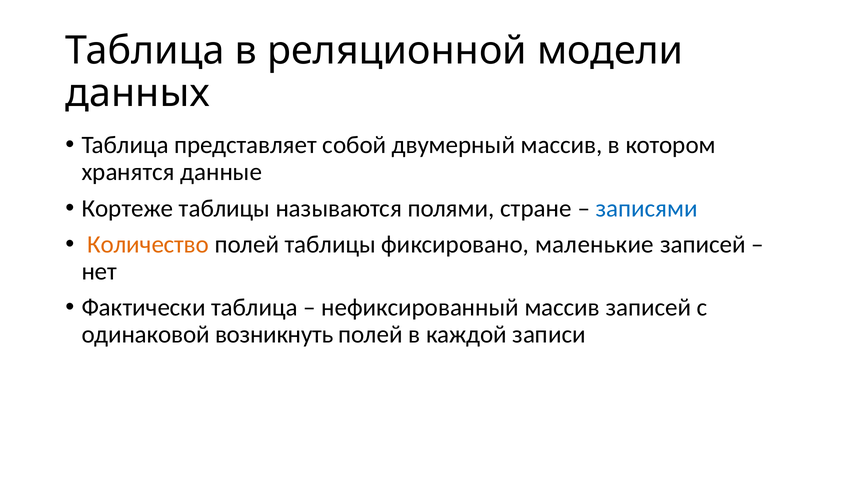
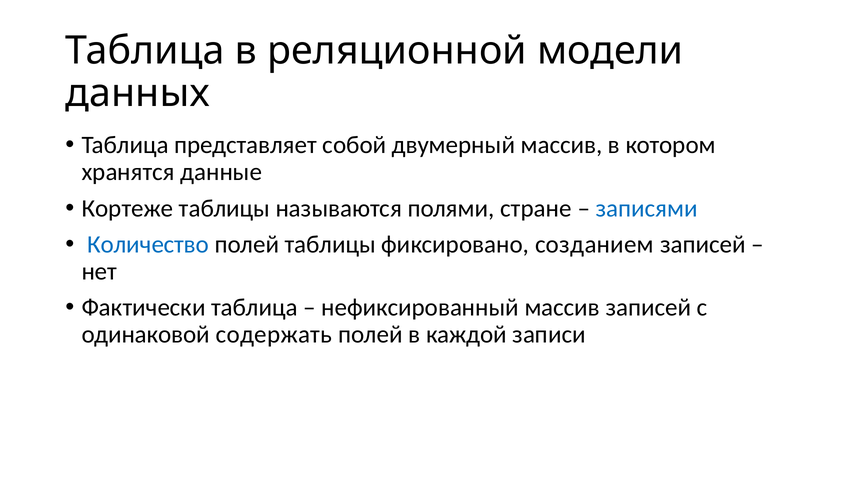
Количество colour: orange -> blue (148, 244)
маленькие: маленькие -> созданием (594, 244)
возникнуть: возникнуть -> содержать (274, 334)
